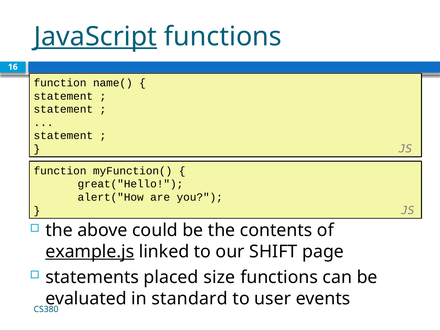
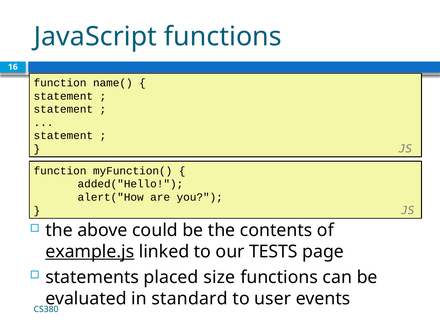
JavaScript underline: present -> none (95, 37)
great("Hello: great("Hello -> added("Hello (130, 184)
SHIFT: SHIFT -> TESTS (273, 252)
